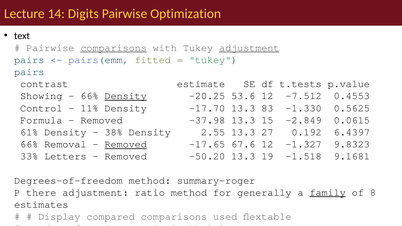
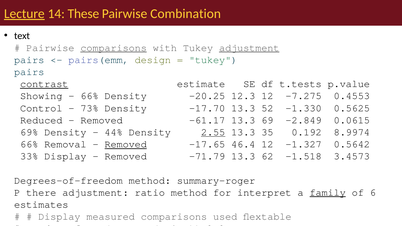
Lecture underline: none -> present (24, 14)
14 Digits: Digits -> These (83, 14)
Optimization: Optimization -> Combination (186, 14)
fitted: fitted -> design (153, 60)
contrast underline: none -> present (44, 84)
Density underline: present -> none (126, 96)
53.6: 53.6 -> 12.3 (243, 96)
-7.512: -7.512 -> -7.275 (304, 96)
11%: 11% -> 73% (90, 108)
83: 83 -> 52 (267, 108)
Formula: Formula -> Reduced (41, 120)
-37.98: -37.98 -> -61.17 (207, 120)
15: 15 -> 69 (267, 120)
61%: 61% -> 69% (29, 132)
38%: 38% -> 44% (114, 132)
2.55 underline: none -> present (213, 132)
27: 27 -> 35 (267, 132)
6.4397: 6.4397 -> 8.9974 (352, 132)
67.6: 67.6 -> 46.4 (243, 144)
9.8323: 9.8323 -> 0.5642 (352, 144)
33% Letters: Letters -> Display (65, 156)
-50.20: -50.20 -> -71.79 (207, 156)
19: 19 -> 62 (267, 156)
9.1681: 9.1681 -> 3.4573 (352, 156)
generally: generally -> interpret (264, 193)
8: 8 -> 6 (373, 193)
compared: compared -> measured (111, 217)
